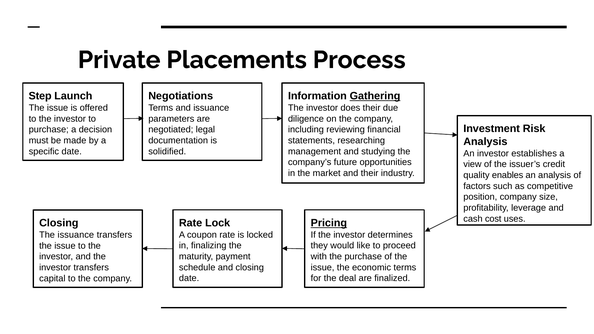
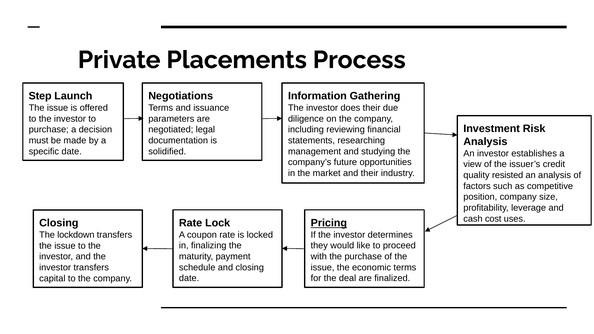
Gathering underline: present -> none (375, 96)
enables: enables -> resisted (508, 175)
The issuance: issuance -> lockdown (76, 235)
